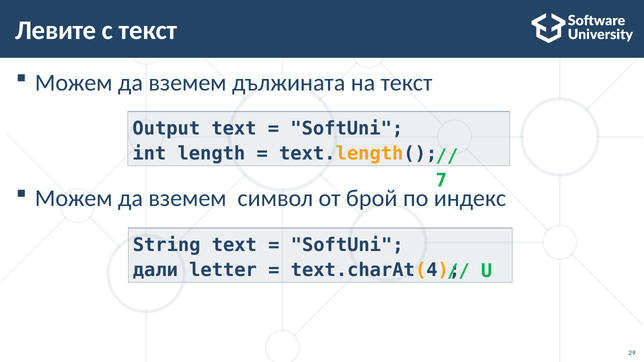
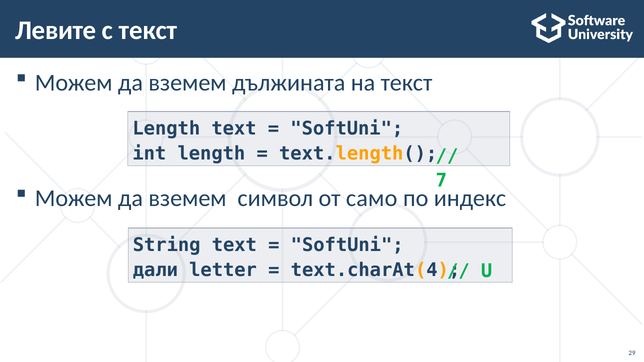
Output: Output -> Length (166, 129)
брой: брой -> само (372, 198)
